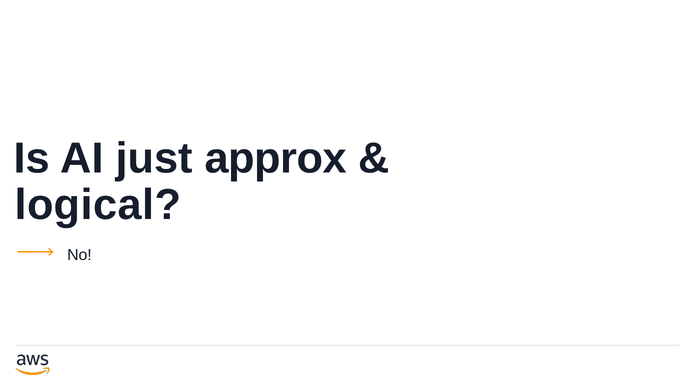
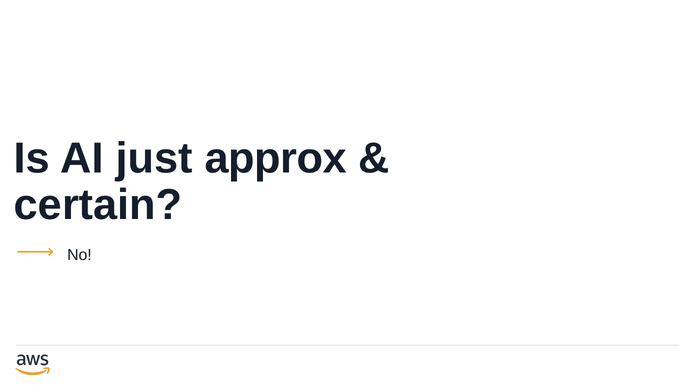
logical: logical -> certain (98, 205)
